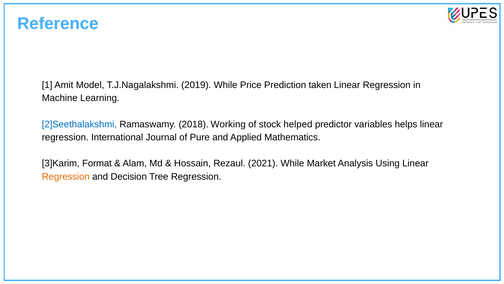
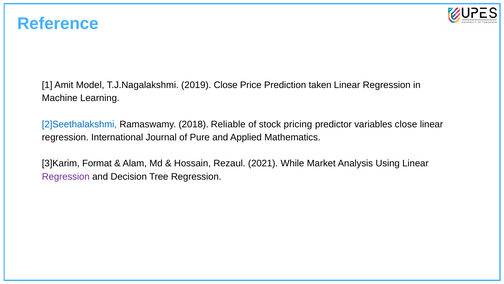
2019 While: While -> Close (226, 85)
Working: Working -> Reliable (228, 124)
helped: helped -> pricing (298, 124)
variables helps: helps -> close (406, 124)
Regression colour: orange -> purple (66, 176)
